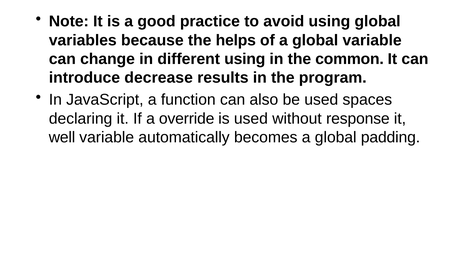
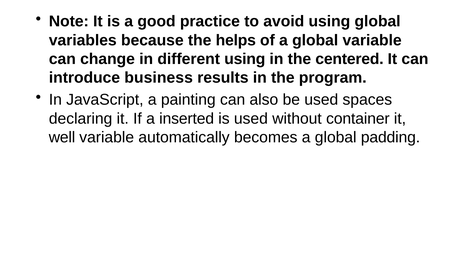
common: common -> centered (350, 59)
decrease: decrease -> business (159, 78)
function: function -> painting (188, 100)
override: override -> inserted (187, 118)
response: response -> container (358, 118)
